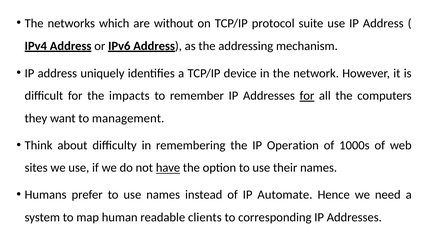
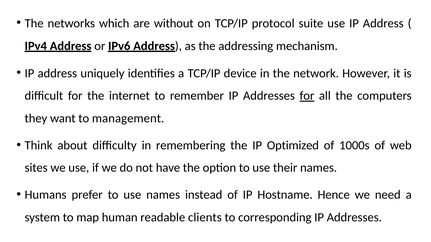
impacts: impacts -> internet (129, 96)
Operation: Operation -> Optimized (293, 146)
have underline: present -> none (168, 168)
Automate: Automate -> Hostname (285, 195)
